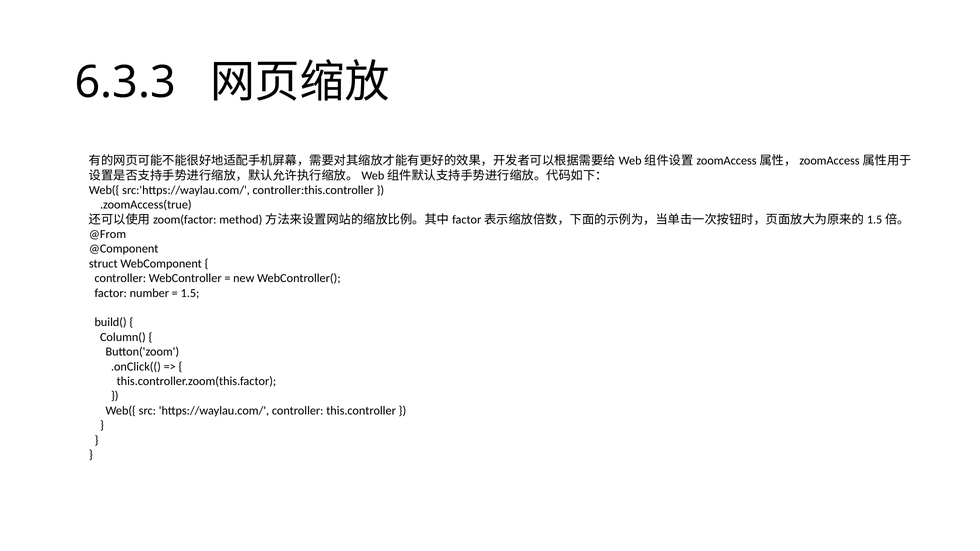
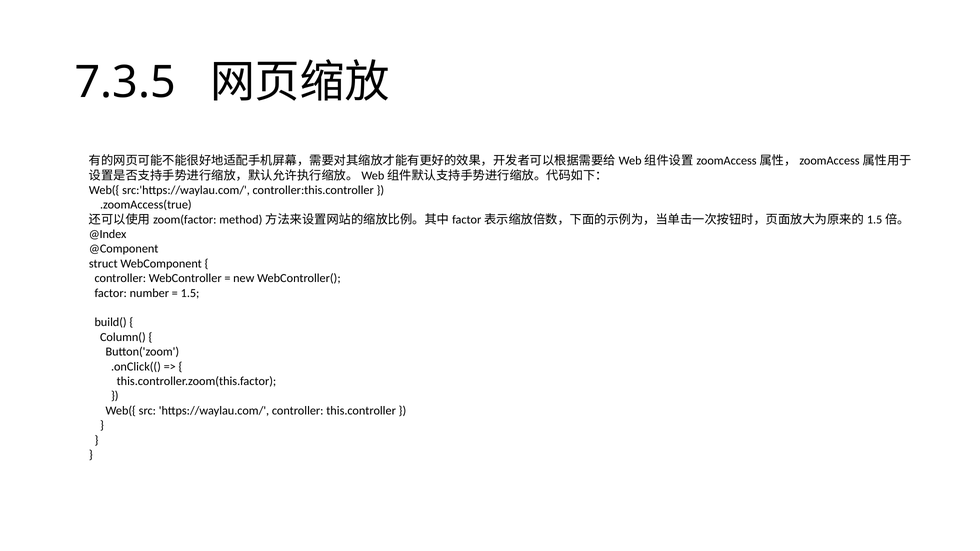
6.3.3: 6.3.3 -> 7.3.5 (125, 82)
@From: @From -> @Index (108, 234)
